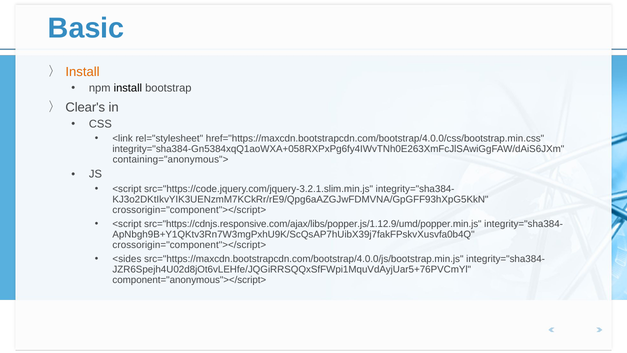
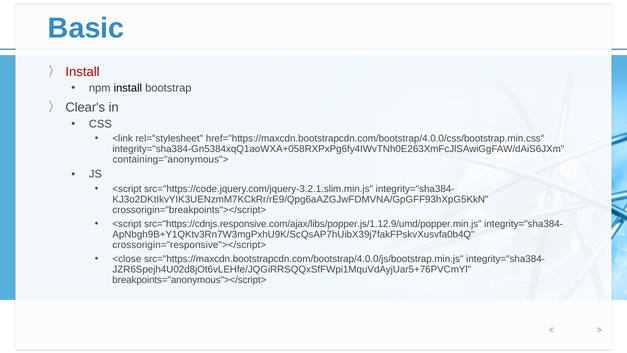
Install colour: orange -> red (83, 72)
crossorigin="component"></script>: crossorigin="component"></script> -> crossorigin="breakpoints"></script> (189, 210)
crossorigin="component"></script>: crossorigin="component"></script> -> crossorigin="responsive"></script> (189, 245)
<sides: <sides -> <close (127, 259)
component="anonymous"></script>: component="anonymous"></script> -> breakpoints="anonymous"></script> (189, 280)
